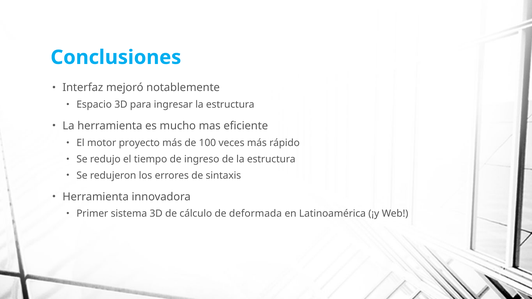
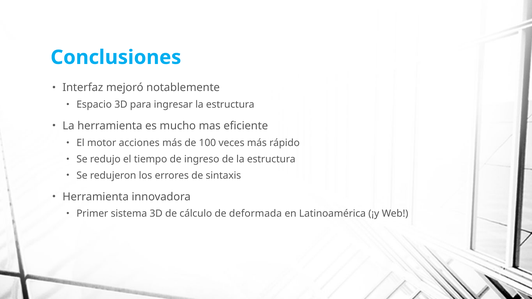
proyecto: proyecto -> acciones (139, 143)
